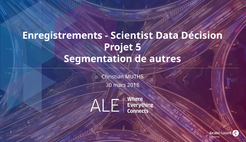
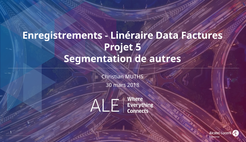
Scientist: Scientist -> Linéraire (132, 36)
Décision: Décision -> Factures (202, 36)
